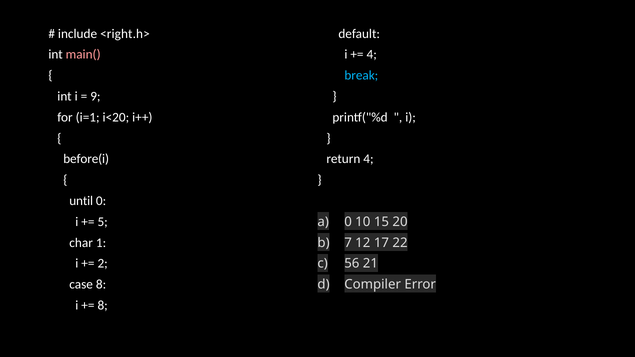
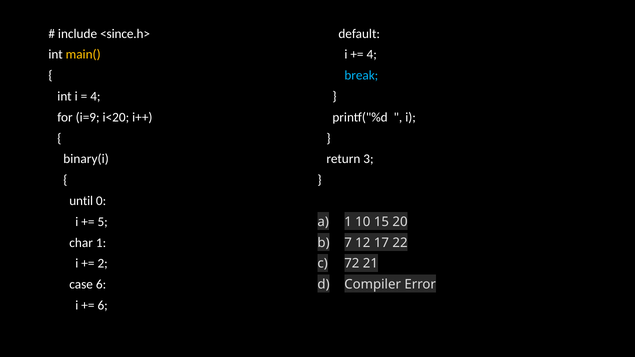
<right.h>: <right.h> -> <since.h> (125, 34)
main( colour: pink -> yellow (83, 55)
9: 9 -> 4 (95, 96)
i=1: i=1 -> i=9 (88, 117)
before(i: before(i -> binary(i (86, 159)
return 4: 4 -> 3 (368, 159)
0: 0 -> 1 (348, 222)
56: 56 -> 72 (352, 264)
case 8: 8 -> 6 (101, 285)
8: 8 -> 6 (103, 306)
